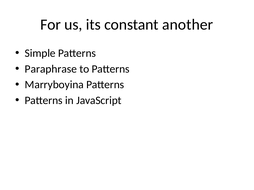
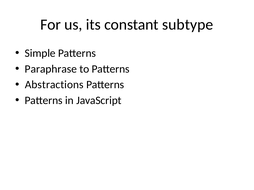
another: another -> subtype (188, 25)
Marryboyina: Marryboyina -> Abstractions (54, 85)
